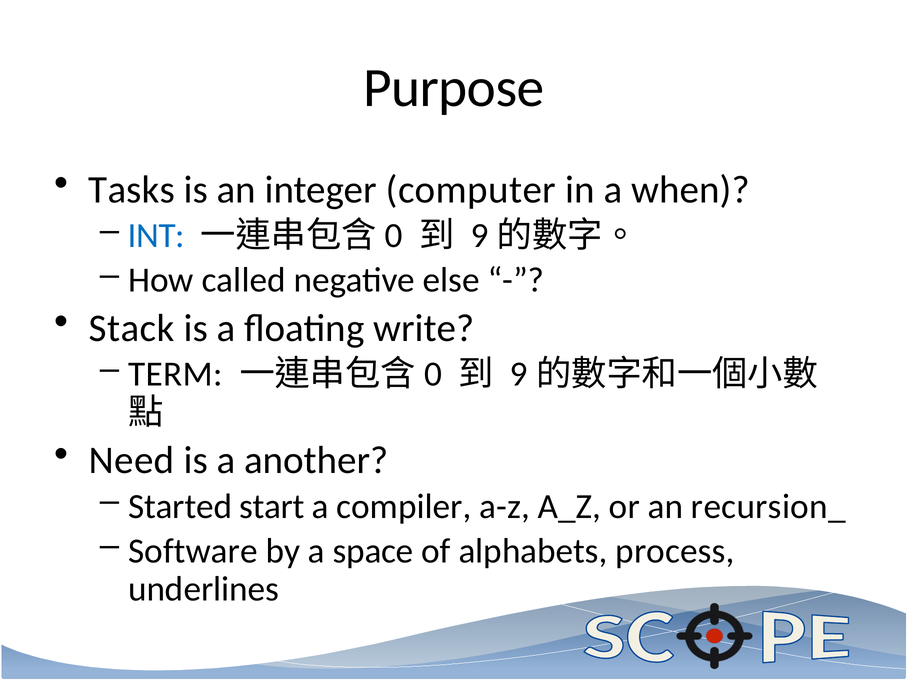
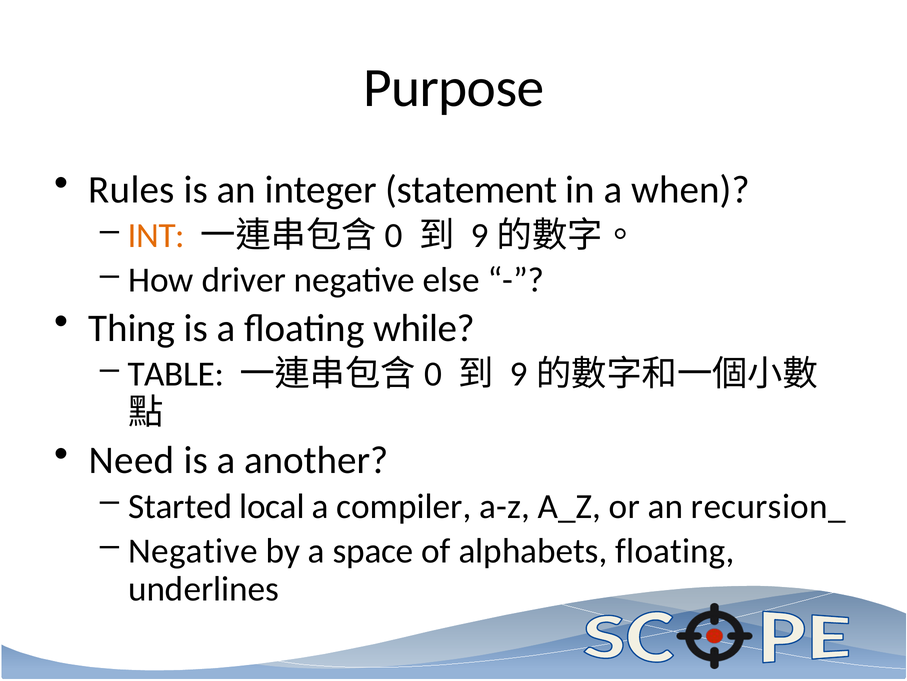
Tasks: Tasks -> Rules (132, 189)
computer: computer -> statement (471, 189)
INT colour: blue -> orange (156, 235)
called: called -> driver (244, 280)
Stack: Stack -> Thing (132, 328)
write: write -> while (424, 328)
TERM: TERM -> TABLE (176, 374)
start: start -> local (272, 506)
Software: Software -> Negative (193, 550)
alphabets process: process -> floating (675, 550)
